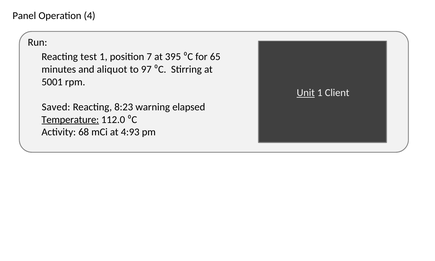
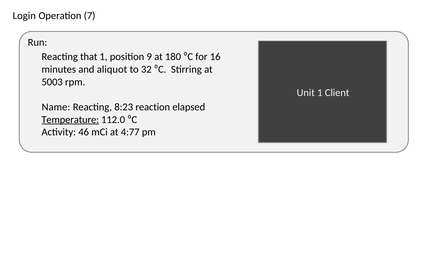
Panel: Panel -> Login (24, 16)
4: 4 -> 7 (90, 16)
test: test -> that (89, 57)
7: 7 -> 9 (149, 57)
395: 395 -> 180 (173, 57)
65: 65 -> 16 (215, 57)
97: 97 -> 32 (146, 69)
5001: 5001 -> 5003 (52, 82)
Unit underline: present -> none (306, 93)
Saved: Saved -> Name (56, 107)
warning: warning -> reaction (153, 107)
68: 68 -> 46 (84, 132)
4:93: 4:93 -> 4:77 (130, 132)
